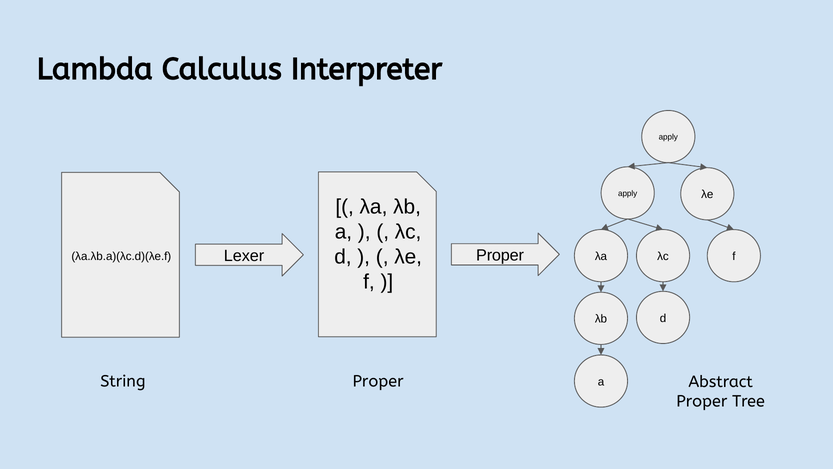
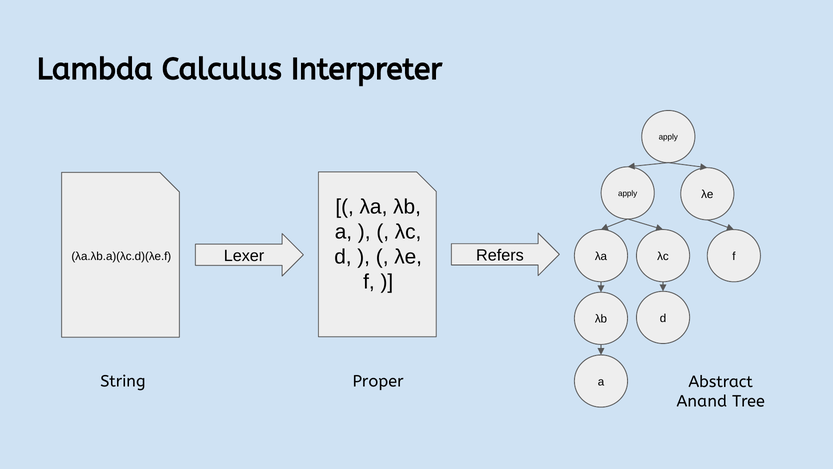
Proper: Proper -> Refers (500, 255)
Proper: Proper -> Anand (702, 401)
